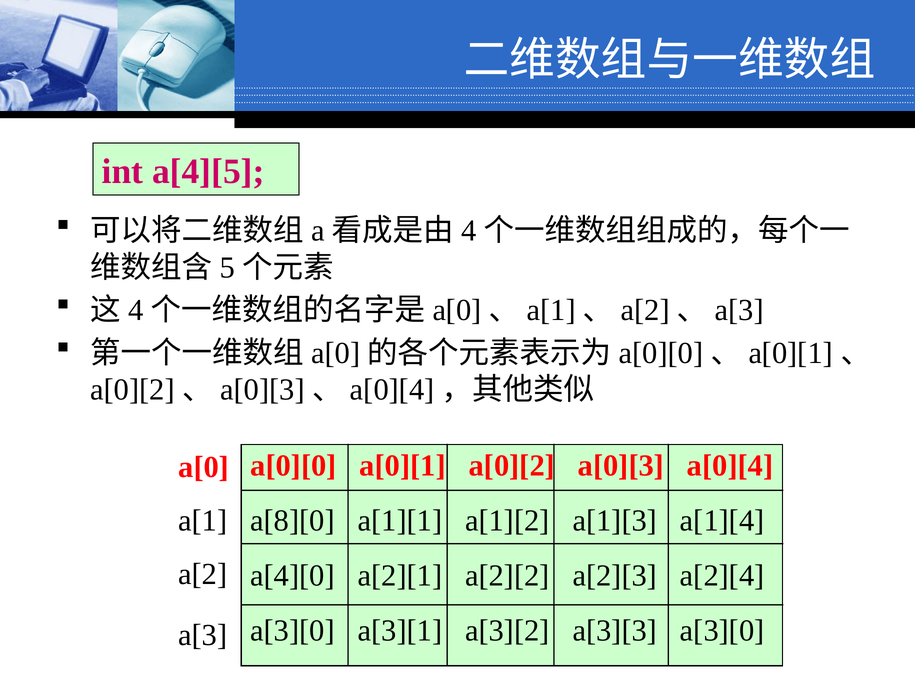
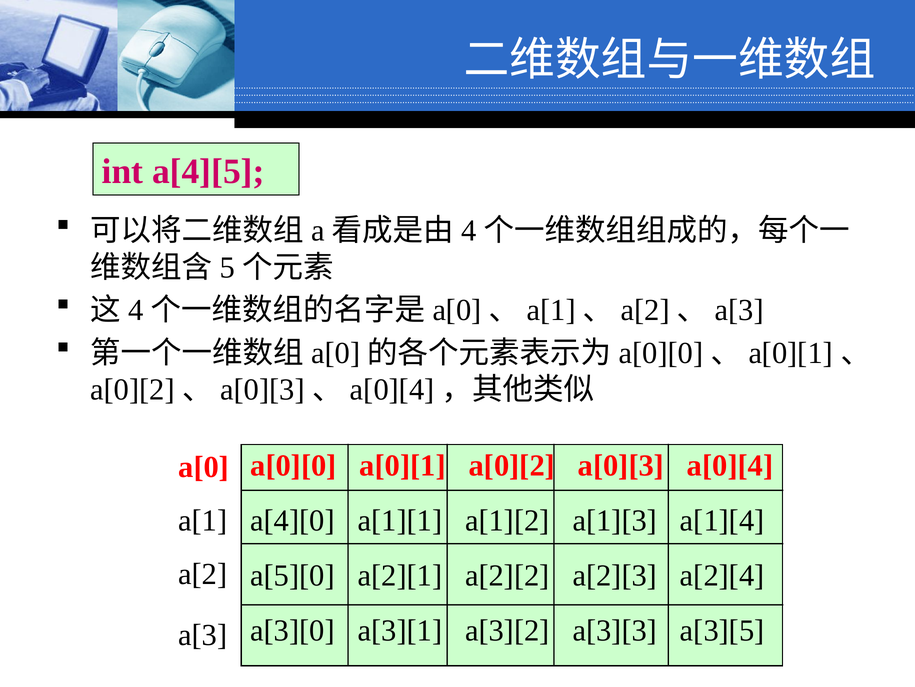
a[8][0: a[8][0 -> a[4][0 (293, 520)
a[4][0: a[4][0 -> a[5][0 (293, 575)
a[3][3 a[3][0: a[3][0 -> a[3][5 (722, 630)
